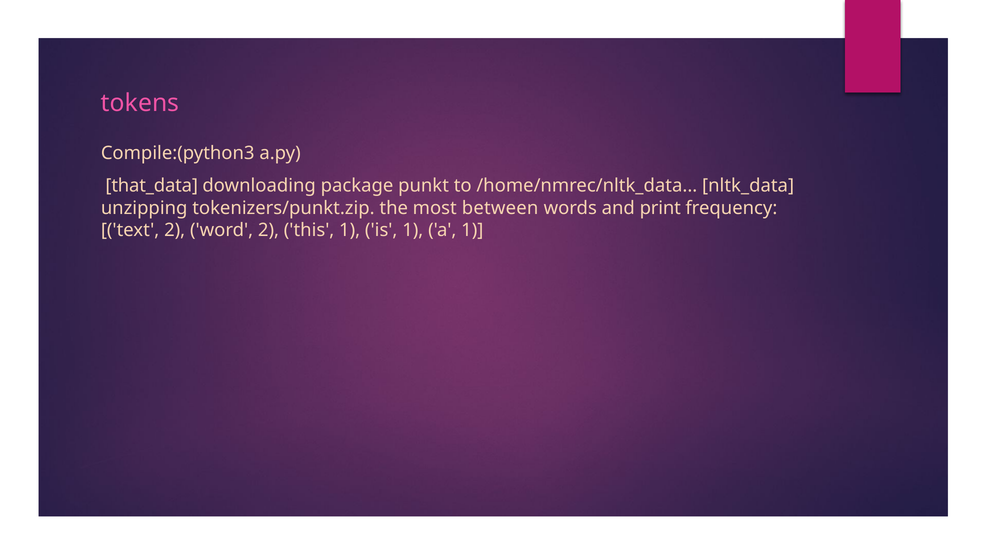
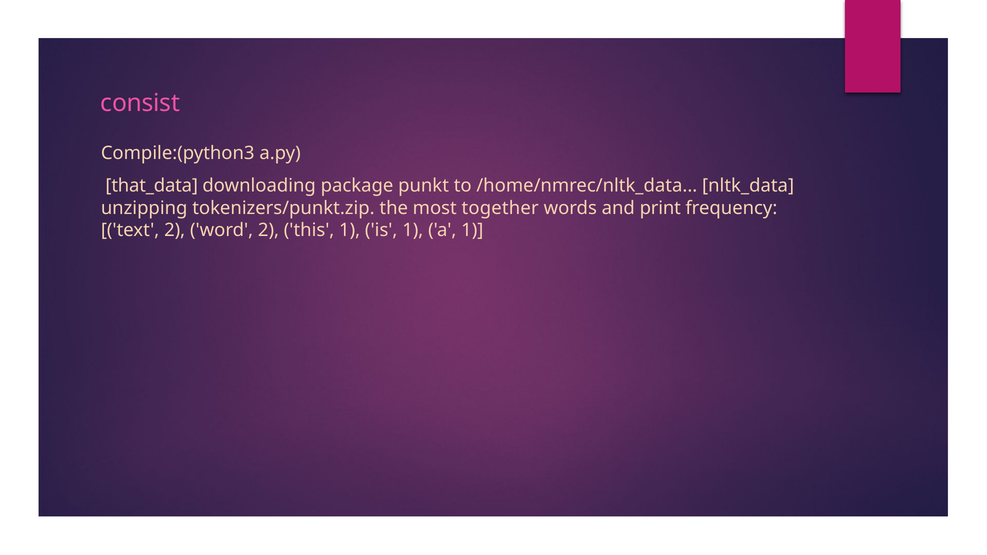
tokens: tokens -> consist (140, 103)
between: between -> together (500, 208)
